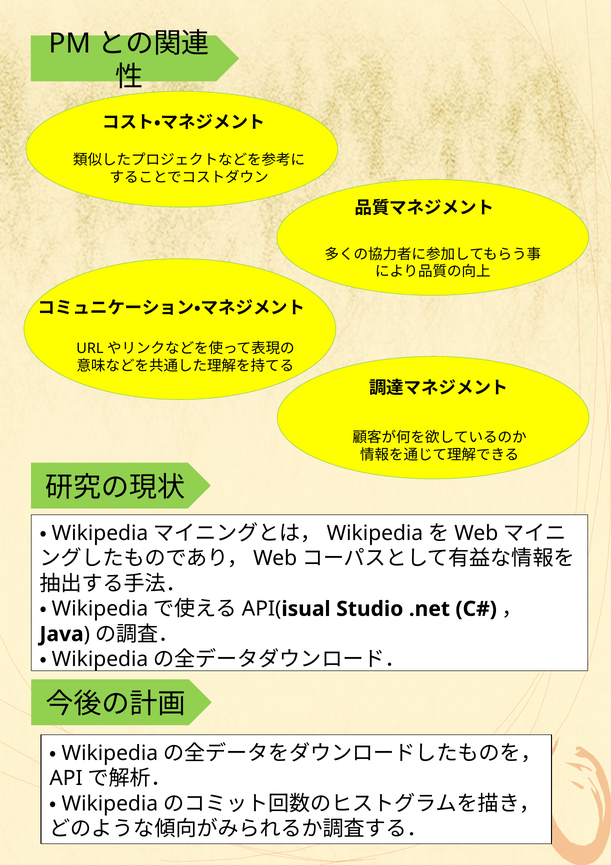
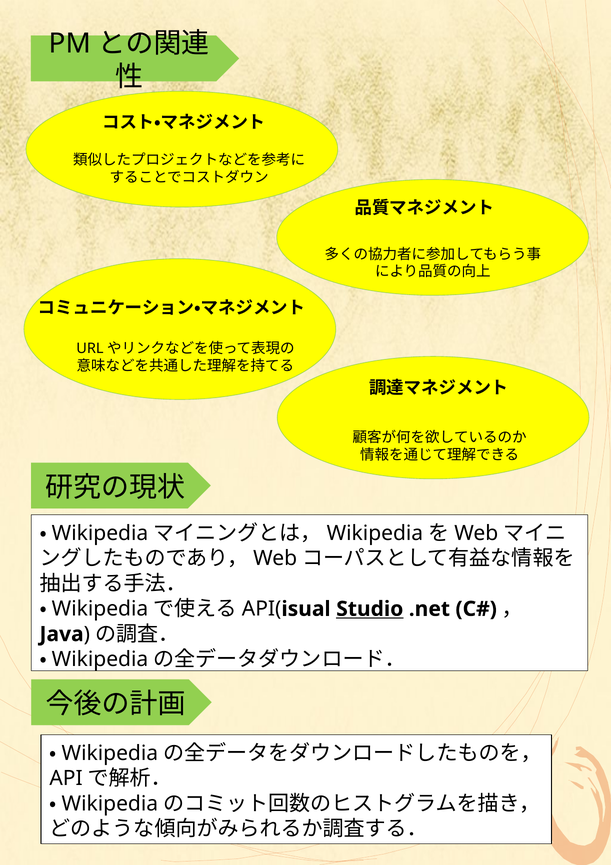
Studio underline: none -> present (370, 609)
